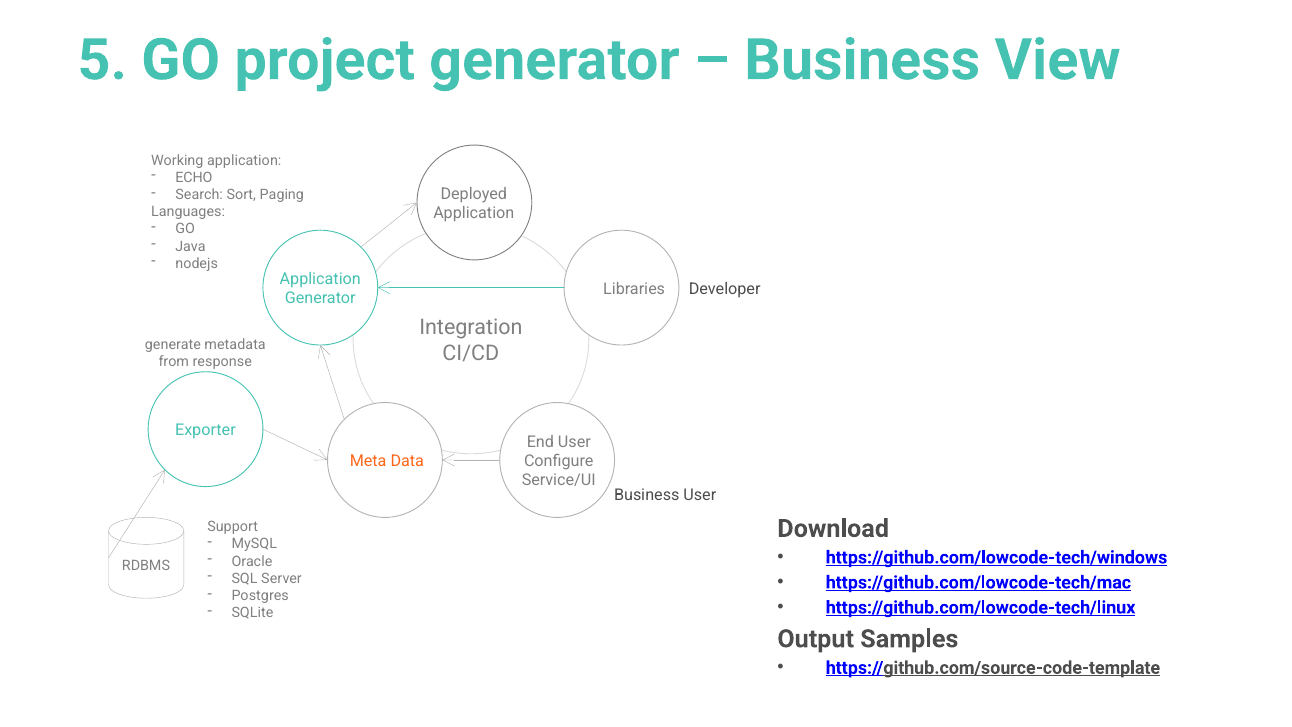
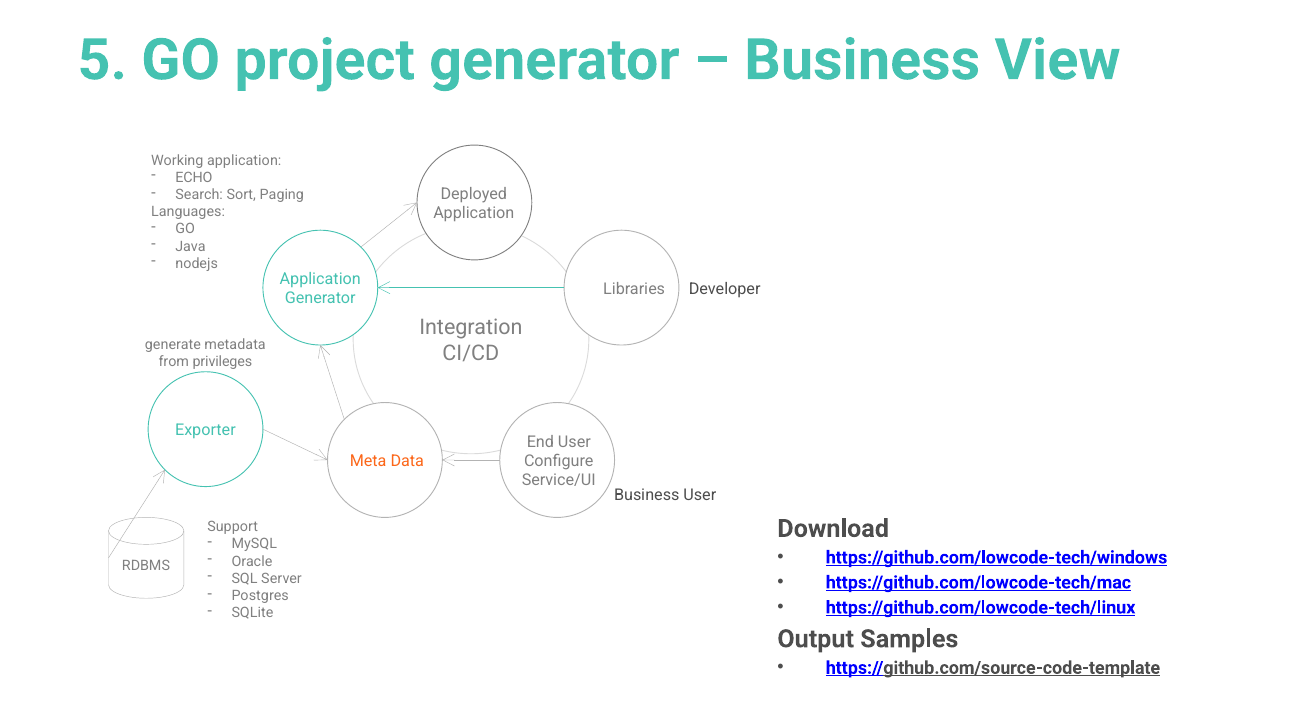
response: response -> privileges (222, 362)
